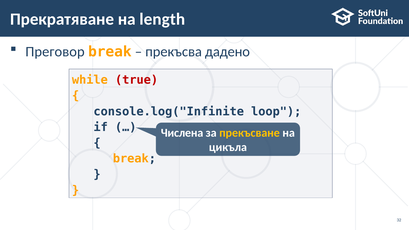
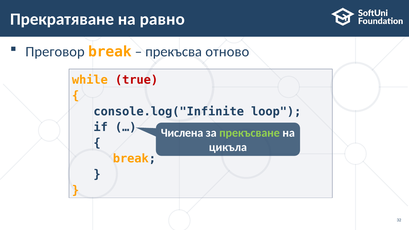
length: length -> равно (162, 19)
дадено: дадено -> отново (227, 52)
прекъсване colour: yellow -> light green (250, 133)
